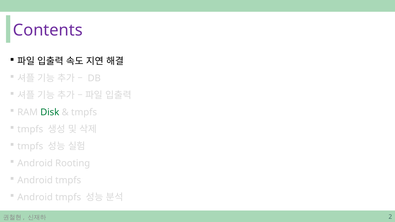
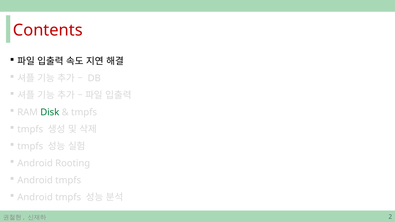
Contents colour: purple -> red (48, 30)
